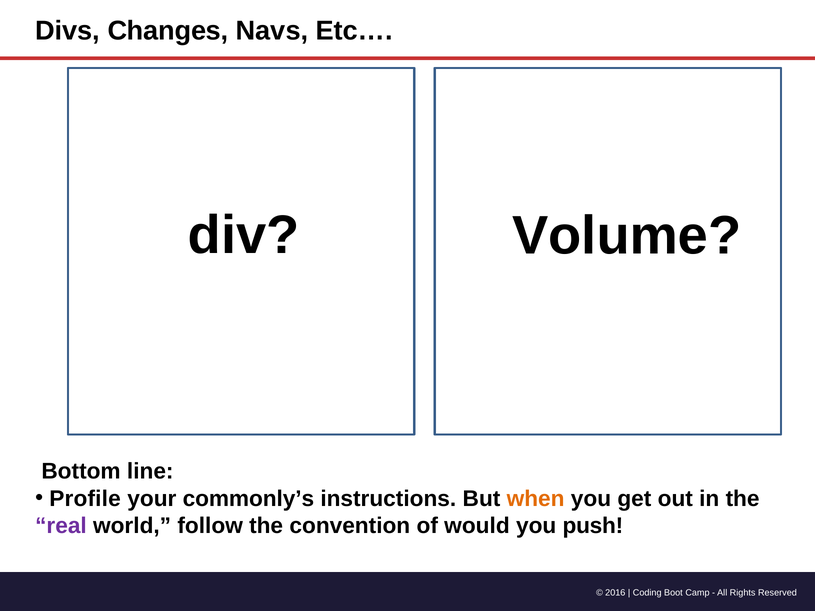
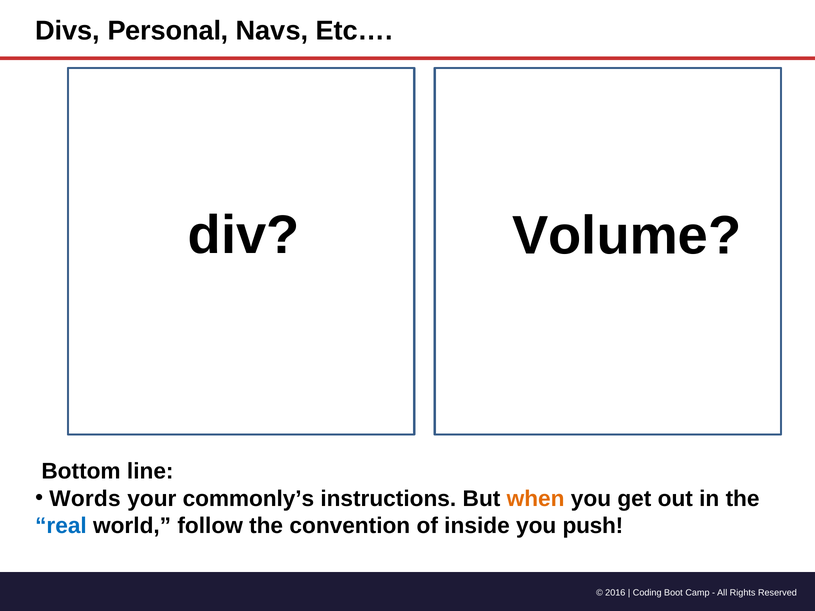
Changes: Changes -> Personal (168, 31)
Profile: Profile -> Words (85, 499)
real colour: purple -> blue (61, 526)
would: would -> inside (477, 526)
